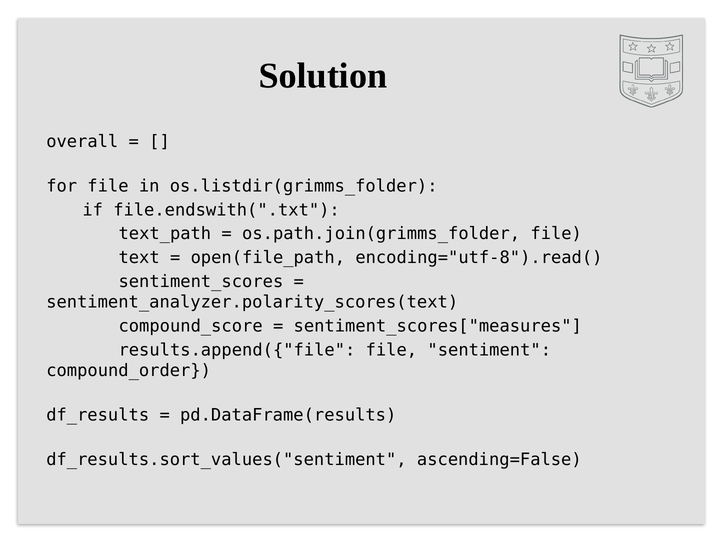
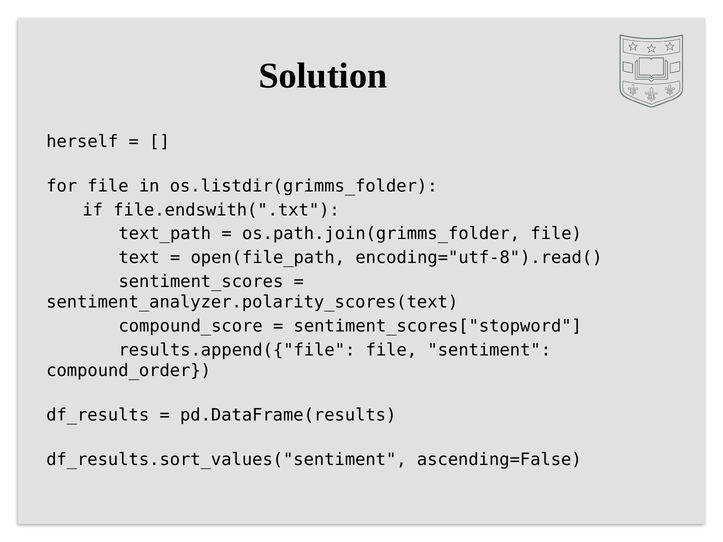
overall: overall -> herself (82, 142)
sentiment_scores["measures: sentiment_scores["measures -> sentiment_scores["stopword (438, 326)
